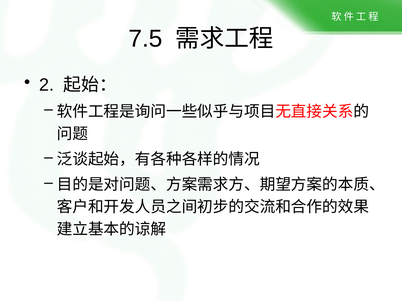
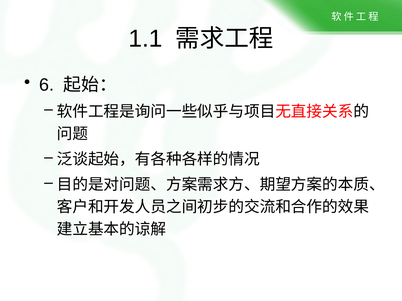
7.5: 7.5 -> 1.1 (145, 39)
2: 2 -> 6 (47, 85)
